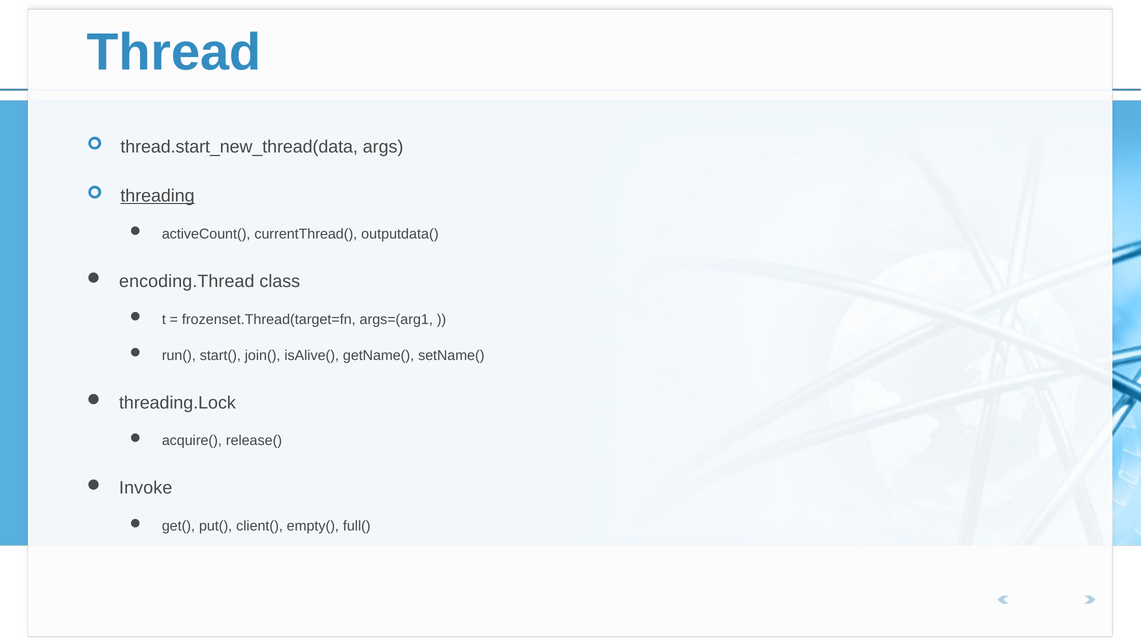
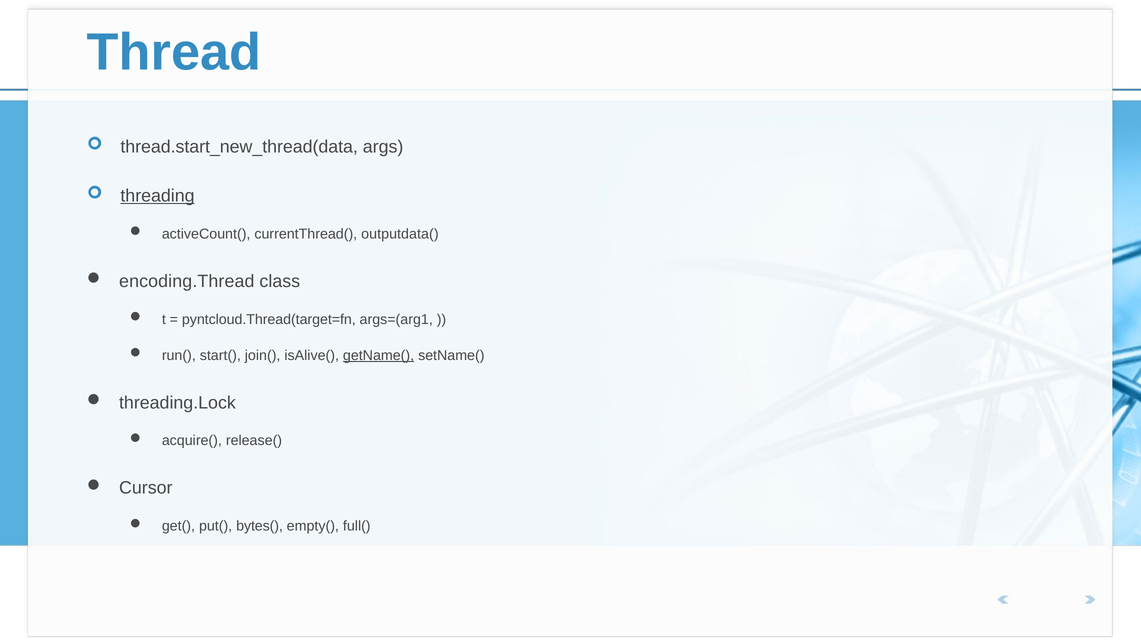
frozenset.Thread(target=fn: frozenset.Thread(target=fn -> pyntcloud.Thread(target=fn (269, 319)
getName( underline: none -> present (379, 355)
Invoke: Invoke -> Cursor (146, 488)
client(: client( -> bytes( (260, 526)
